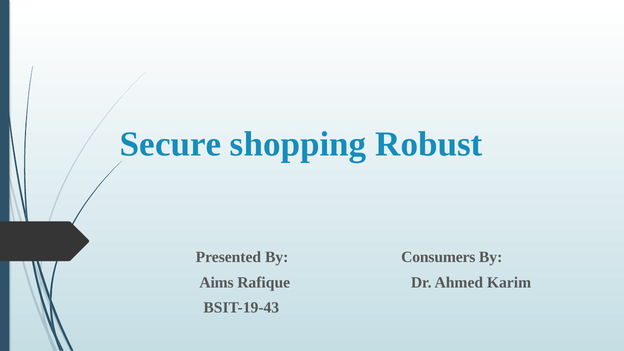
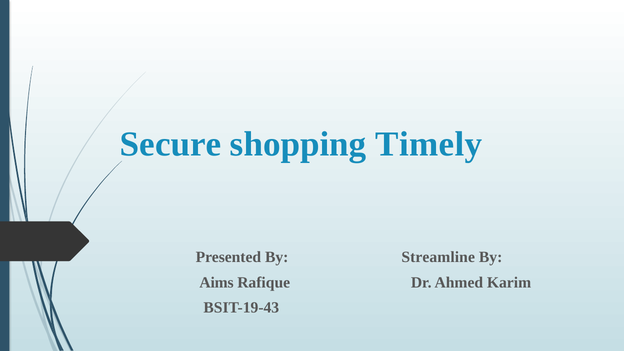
Robust: Robust -> Timely (429, 144)
Consumers: Consumers -> Streamline (438, 257)
